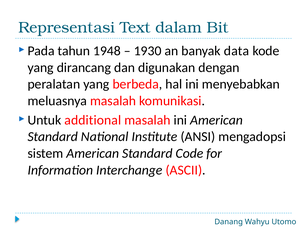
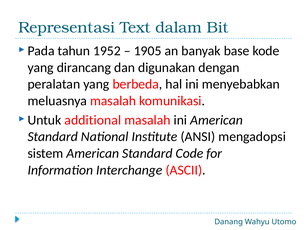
1948: 1948 -> 1952 (107, 51)
1930: 1930 -> 1905 (148, 51)
data: data -> base (237, 51)
